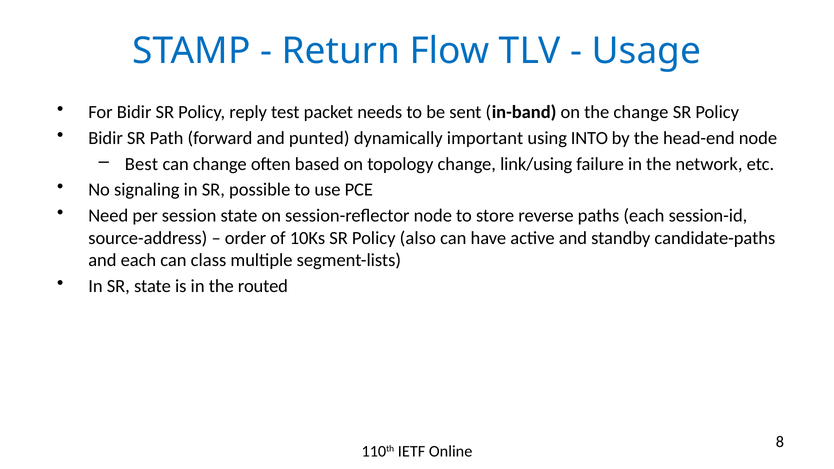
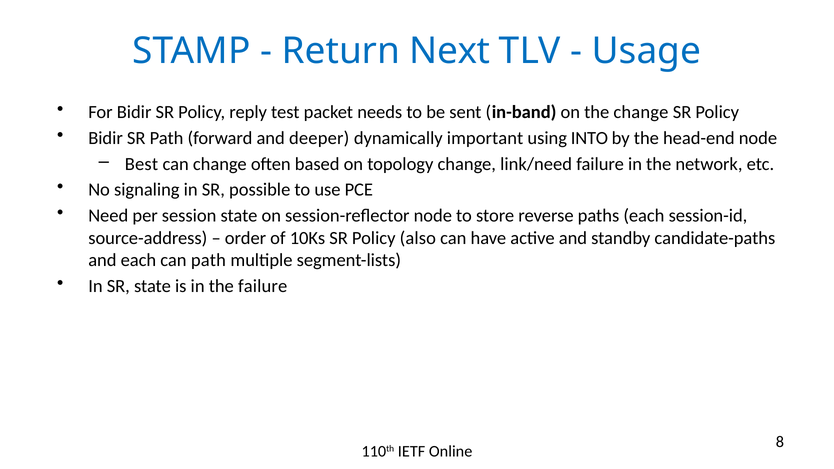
Flow: Flow -> Next (450, 51)
punted: punted -> deeper (319, 138)
link/using: link/using -> link/need (536, 164)
can class: class -> path (208, 260)
the routed: routed -> failure (263, 286)
